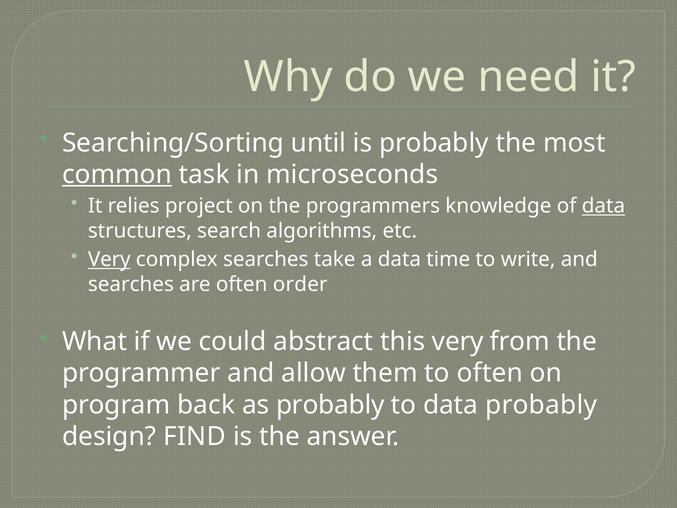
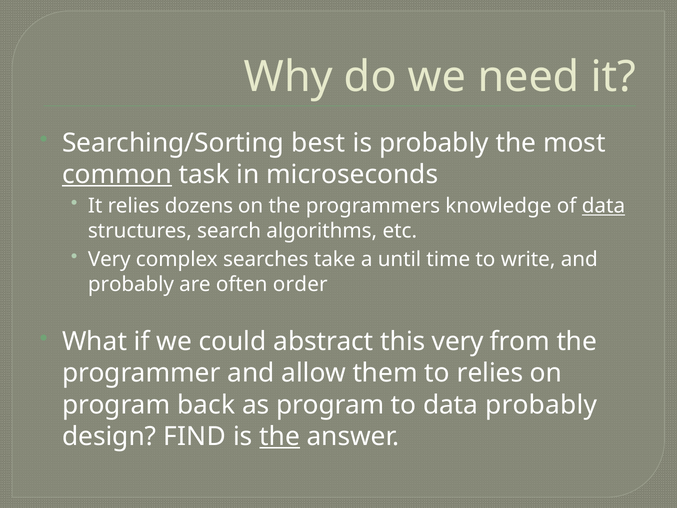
until: until -> best (318, 143)
project: project -> dozens (199, 206)
Very underline: present -> none (109, 259)
a data: data -> until (399, 259)
searches: searches -> probably (131, 284)
to often: often -> relies (490, 373)
as probably: probably -> program (330, 405)
the underline: none -> present (280, 436)
